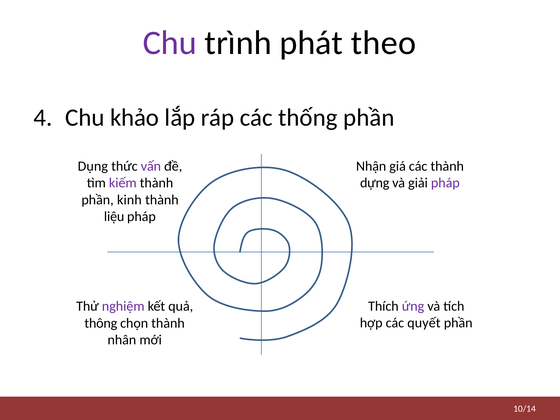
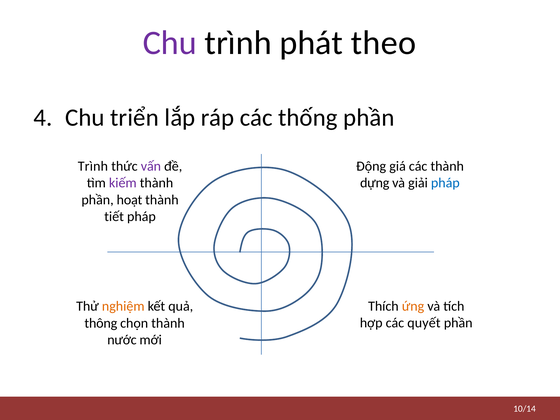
khảo: khảo -> triển (134, 117)
Dụng: Dụng -> Trình (93, 166)
Nhận: Nhận -> Động (371, 166)
pháp colour: purple -> blue (445, 183)
kinh: kinh -> hoạt (129, 200)
liệu: liệu -> tiết (114, 217)
ứng colour: purple -> orange (413, 306)
nghiệm colour: purple -> orange (123, 306)
nhân: nhân -> nước (122, 340)
